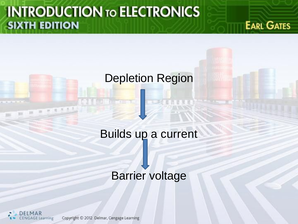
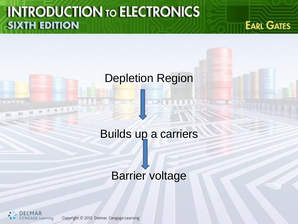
current: current -> carriers (179, 134)
